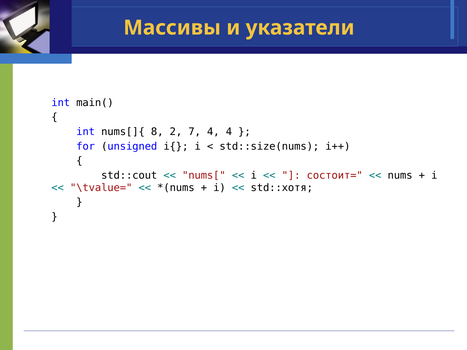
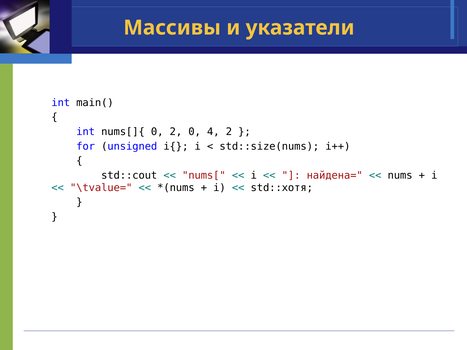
nums[]{ 8: 8 -> 0 (157, 132)
2 7: 7 -> 0 (195, 132)
4 4: 4 -> 2 (229, 132)
состоит=: состоит= -> найдена= (335, 175)
